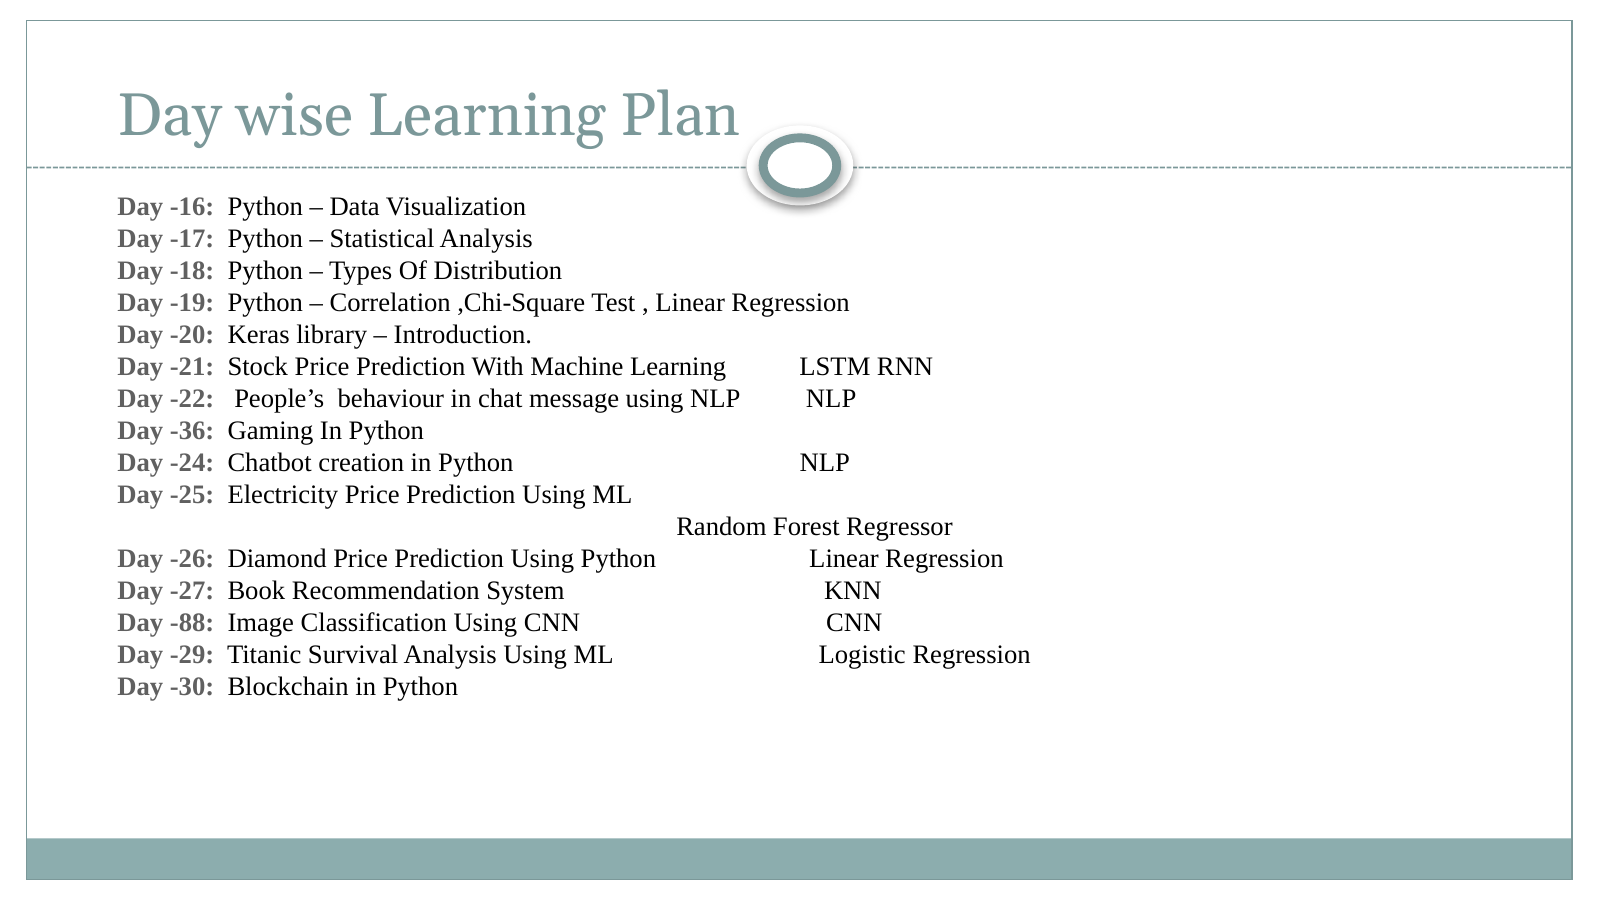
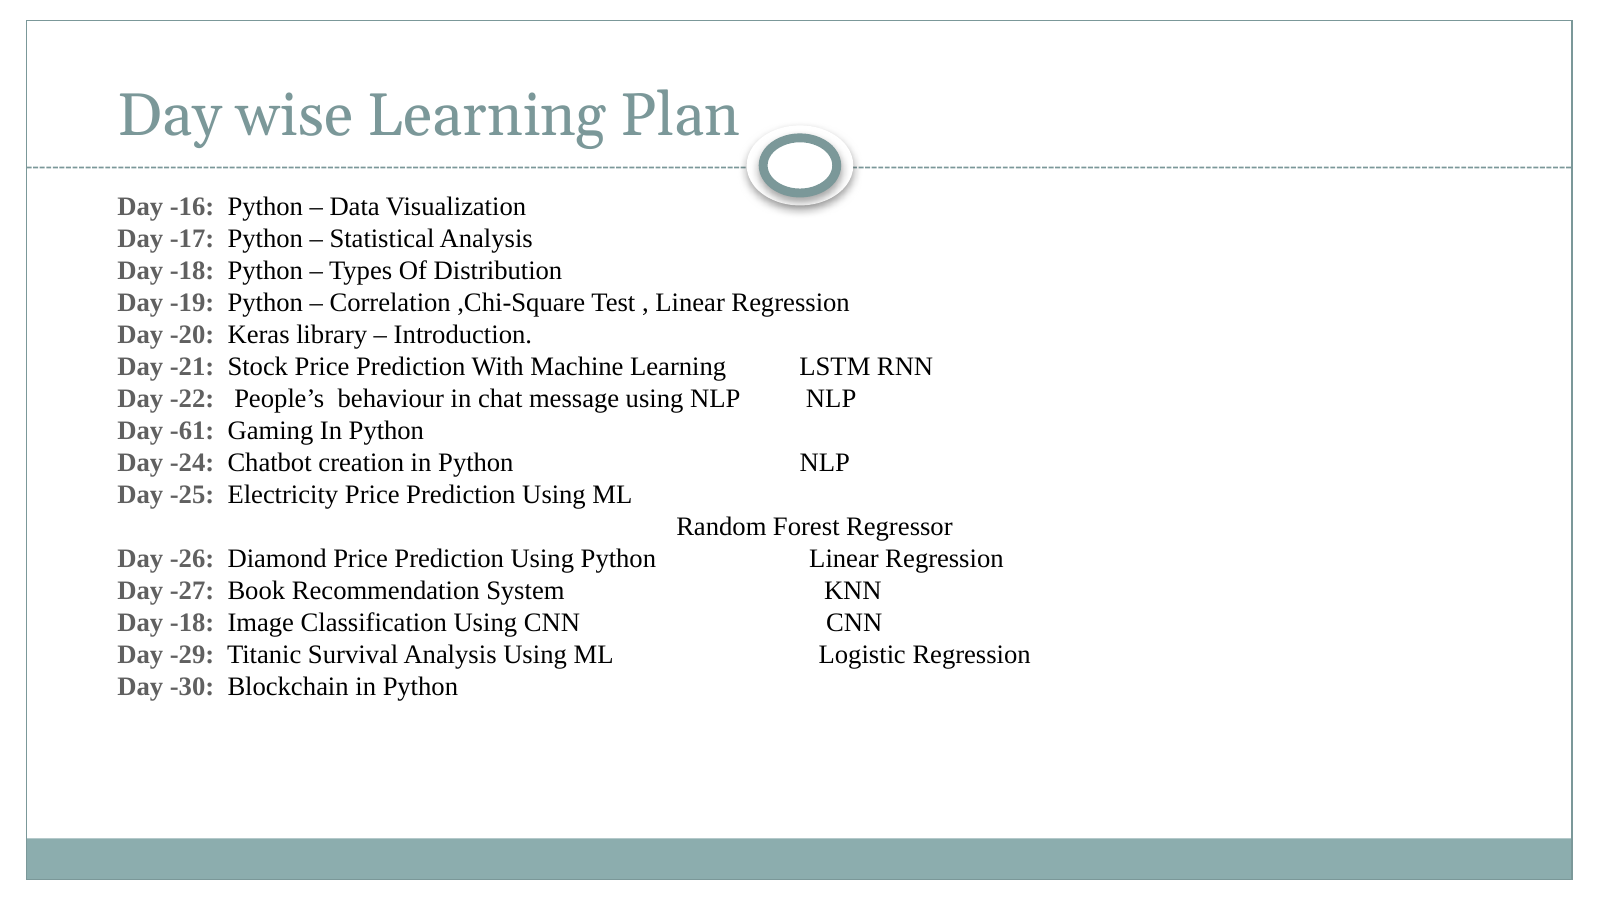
-36: -36 -> -61 (192, 431)
-88: -88 -> -18 (192, 623)
